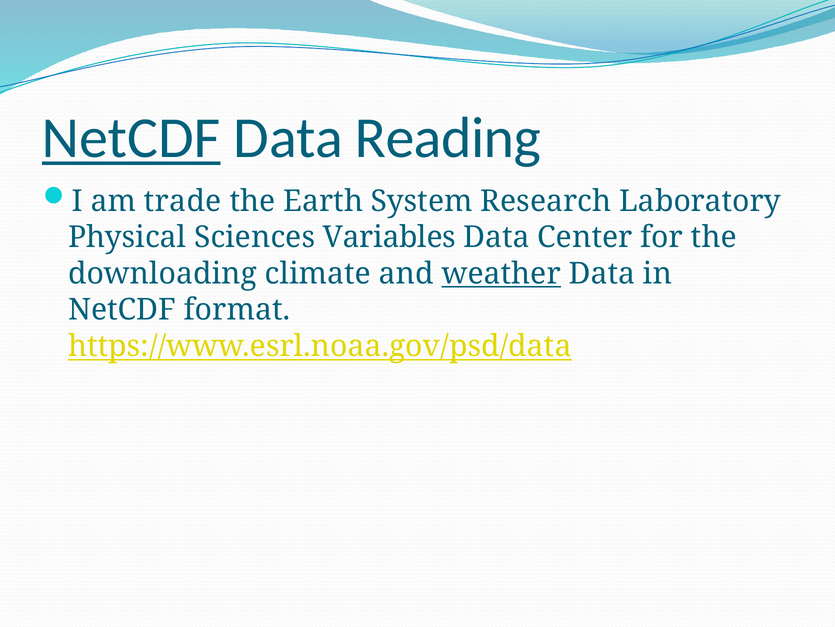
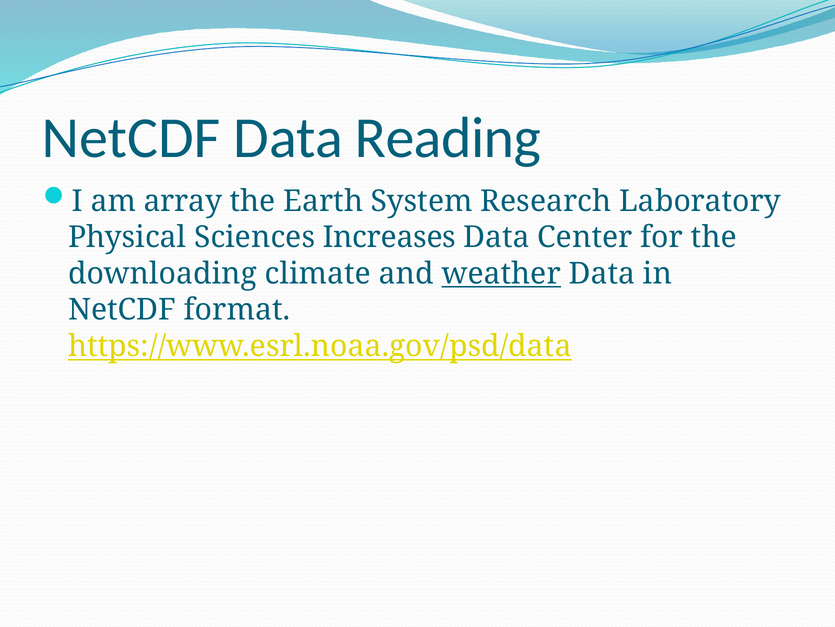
NetCDF underline: present -> none (131, 138)
trade: trade -> array (183, 201)
Variables: Variables -> Increases (389, 237)
